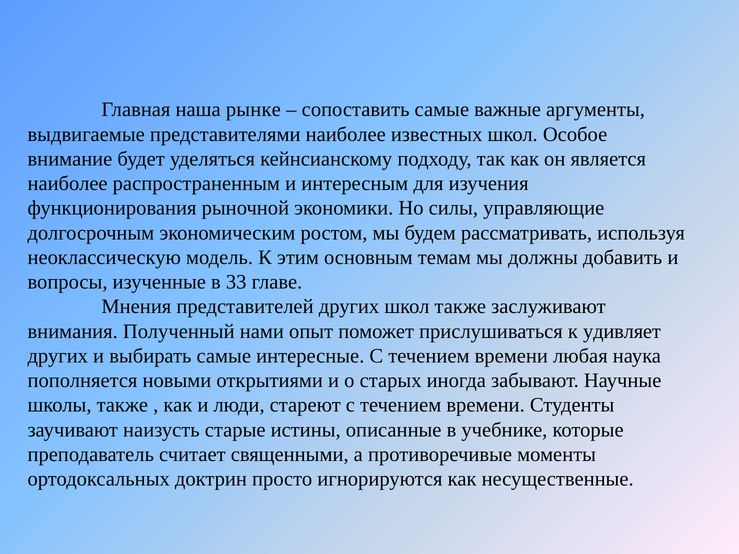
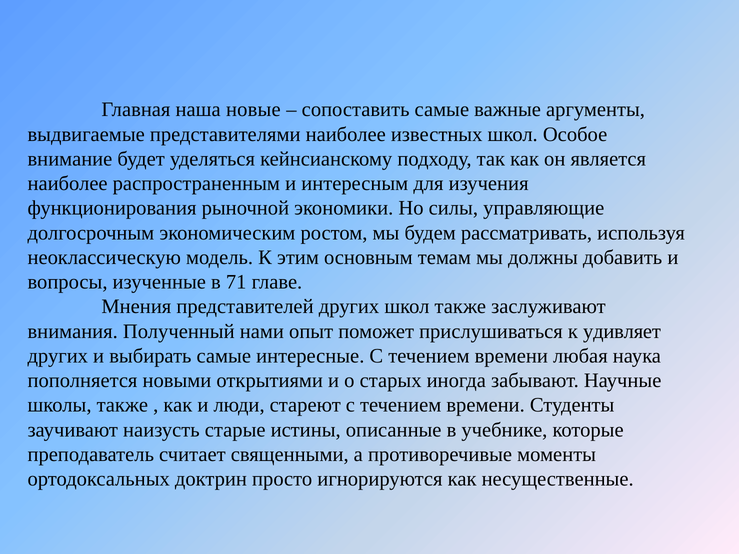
рынке: рынке -> новые (253, 110)
33: 33 -> 71 (236, 282)
